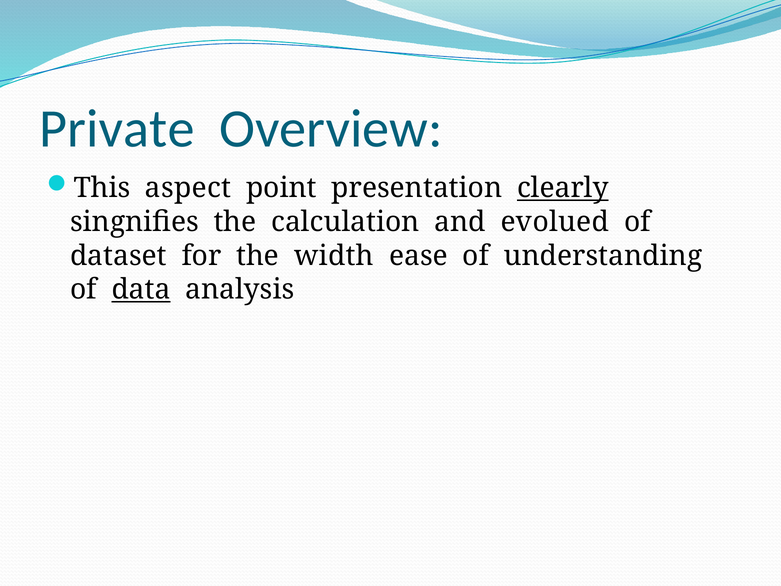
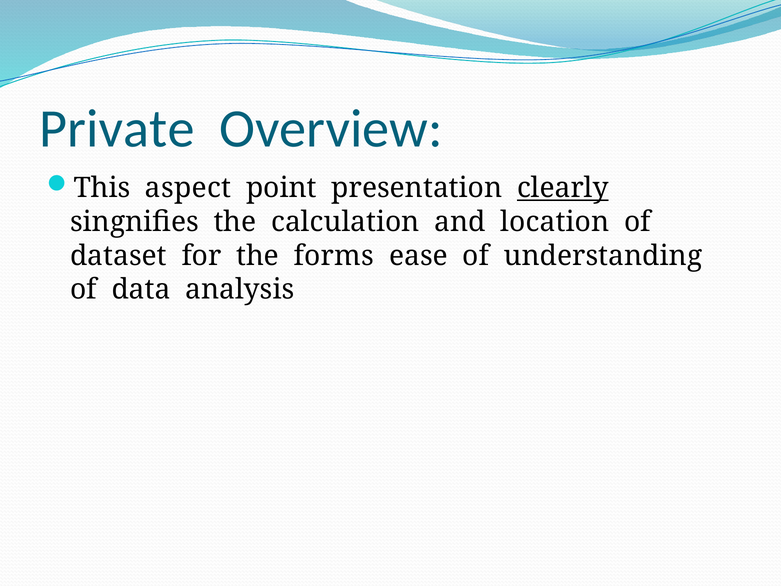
evolued: evolued -> location (555, 222)
width: width -> forms (334, 256)
data underline: present -> none (141, 290)
